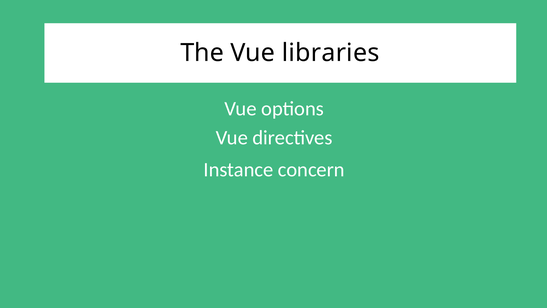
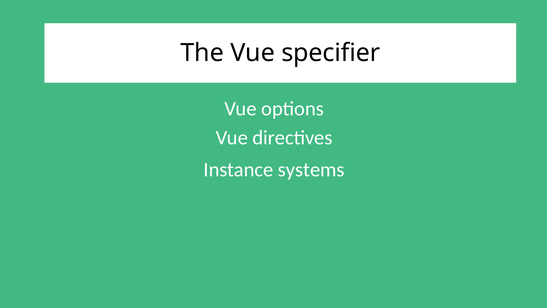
libraries: libraries -> specifier (331, 53)
concern: concern -> systems (311, 170)
